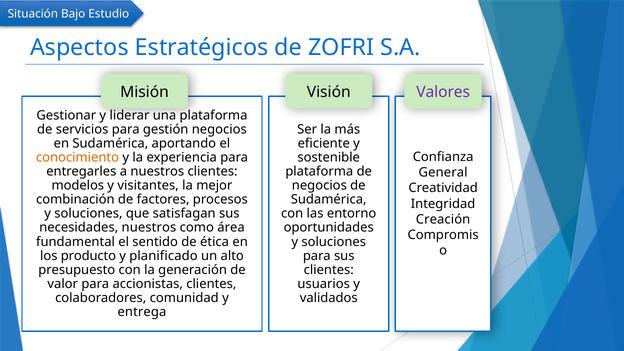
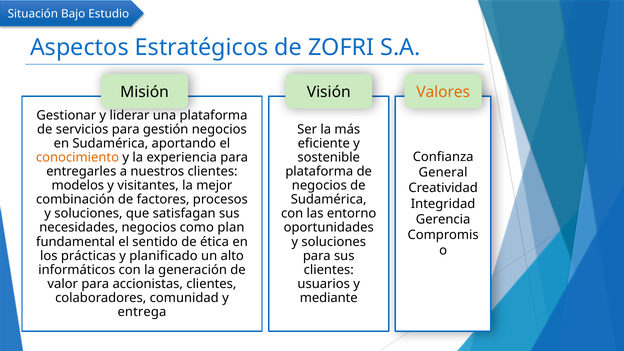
Valores colour: purple -> orange (443, 92)
Creación: Creación -> Gerencia (443, 219)
necesidades nuestros: nuestros -> negocios (149, 228)
área: área -> plan (231, 228)
producto: producto -> prácticas (88, 256)
presupuesto: presupuesto -> informáticos (77, 270)
validados: validados -> mediante (329, 298)
